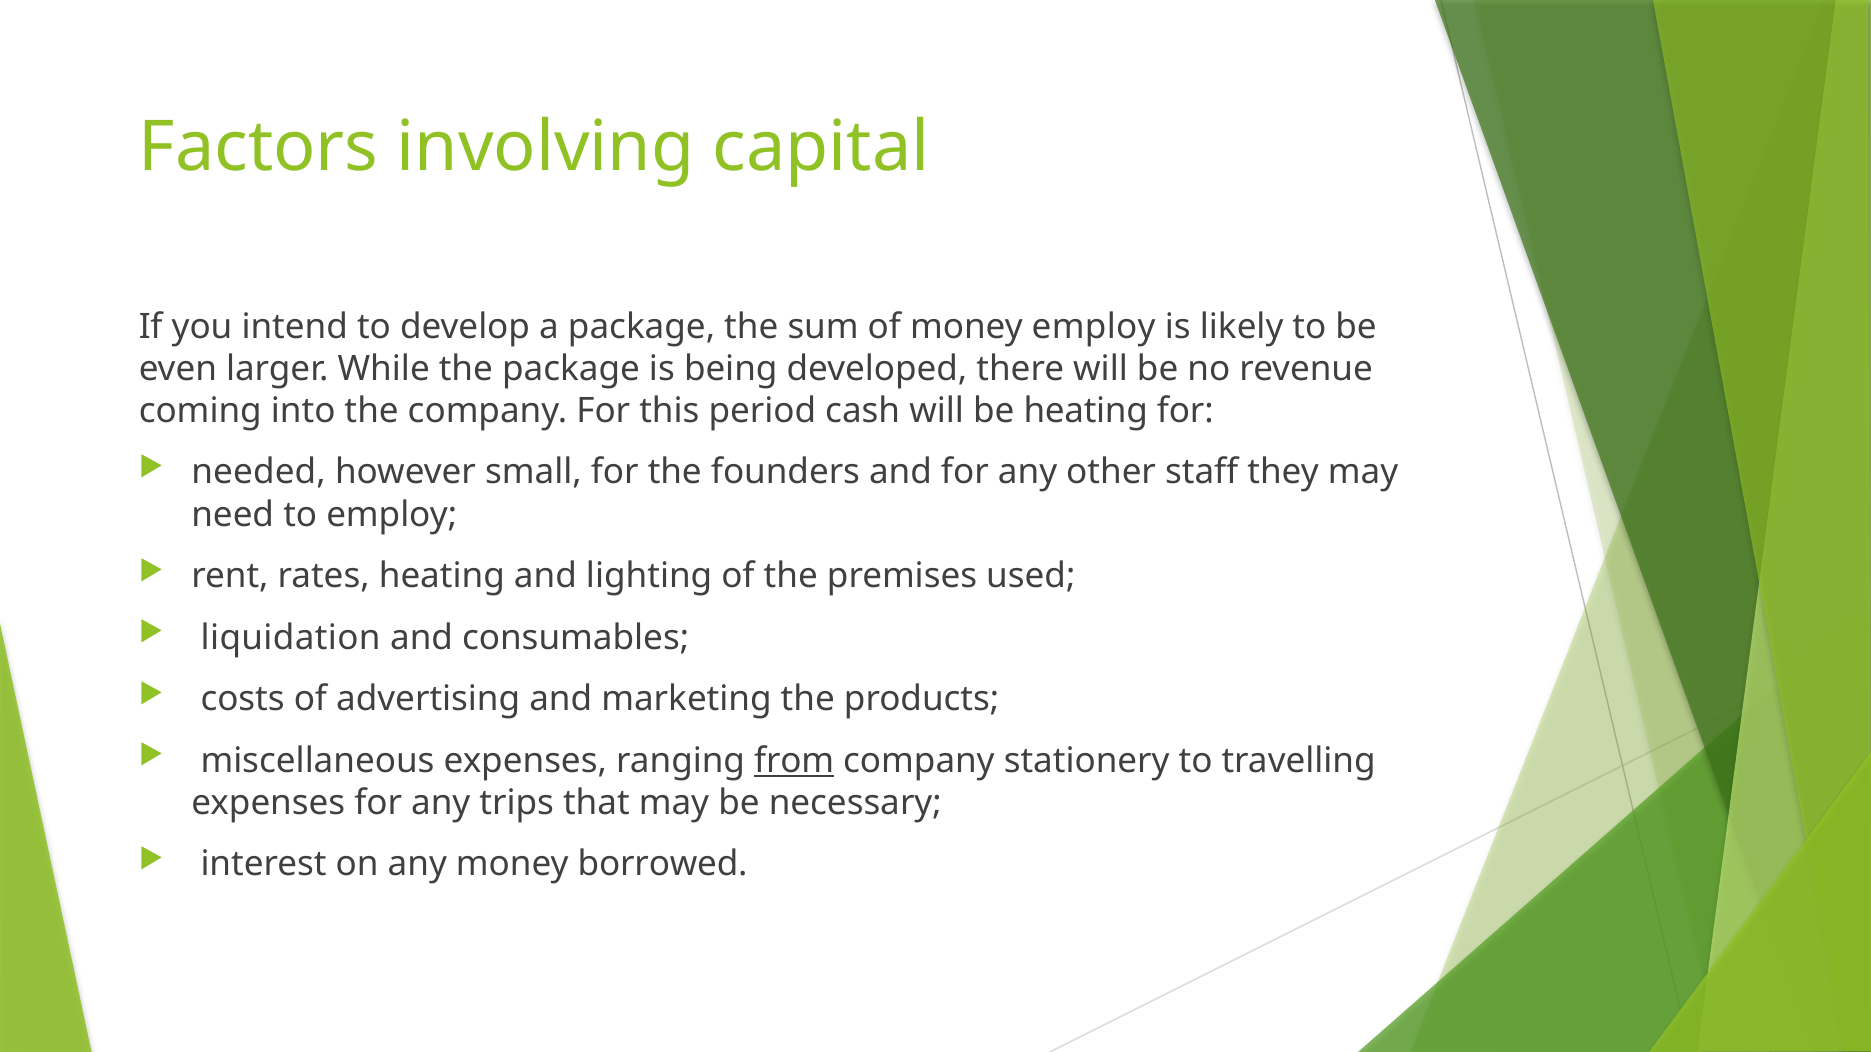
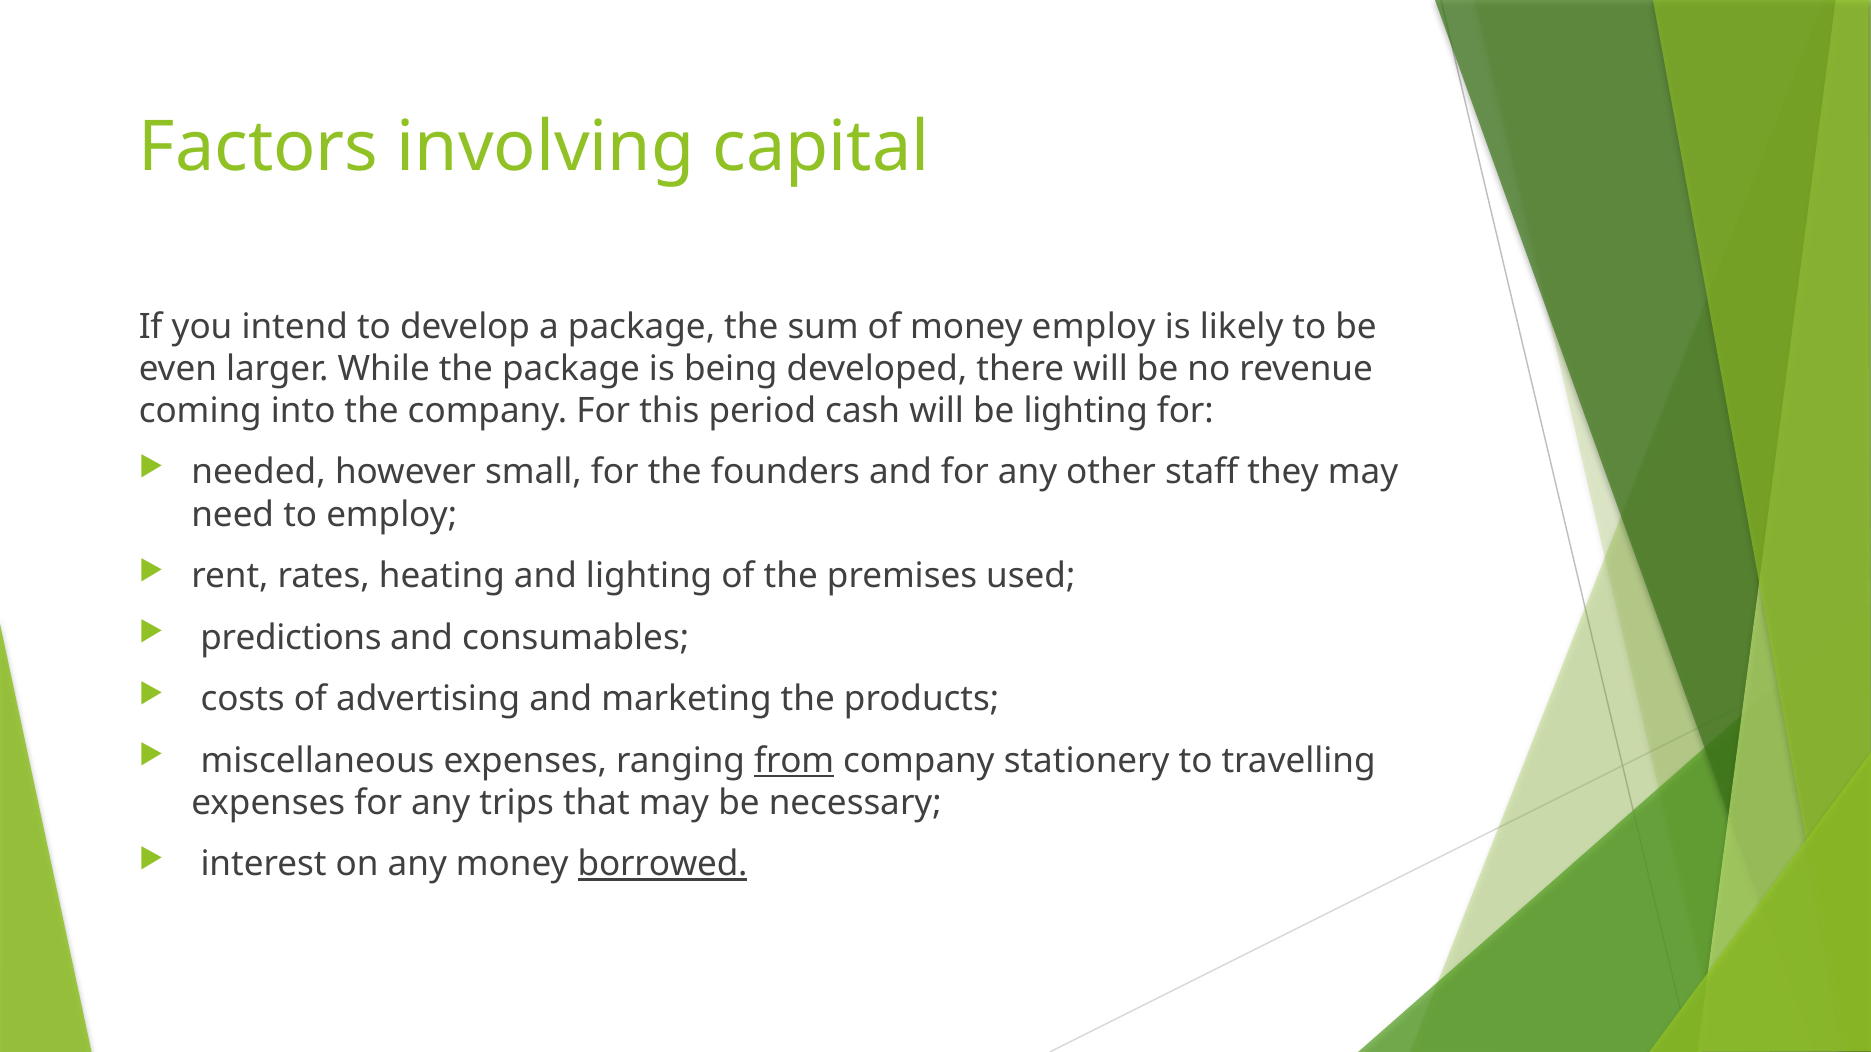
be heating: heating -> lighting (1086, 411)
liquidation: liquidation -> predictions (291, 638)
borrowed underline: none -> present (663, 865)
